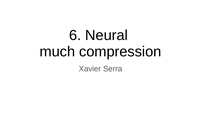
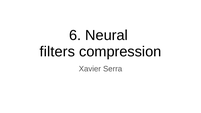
much: much -> filters (57, 52)
